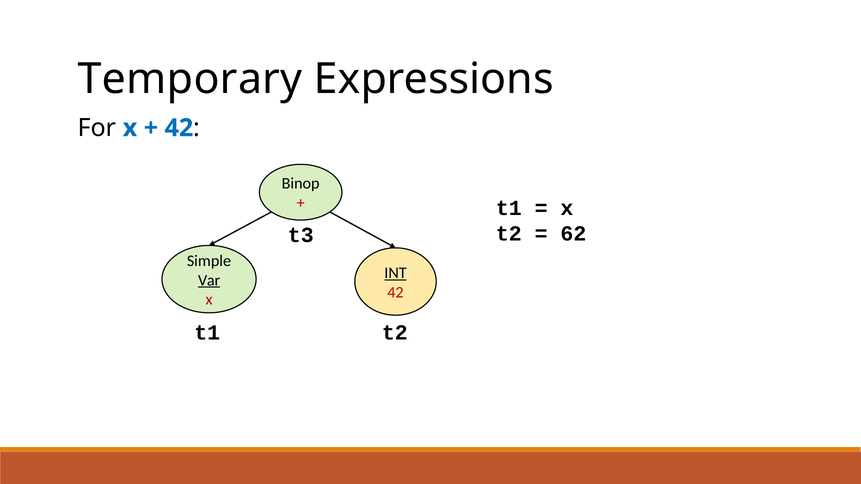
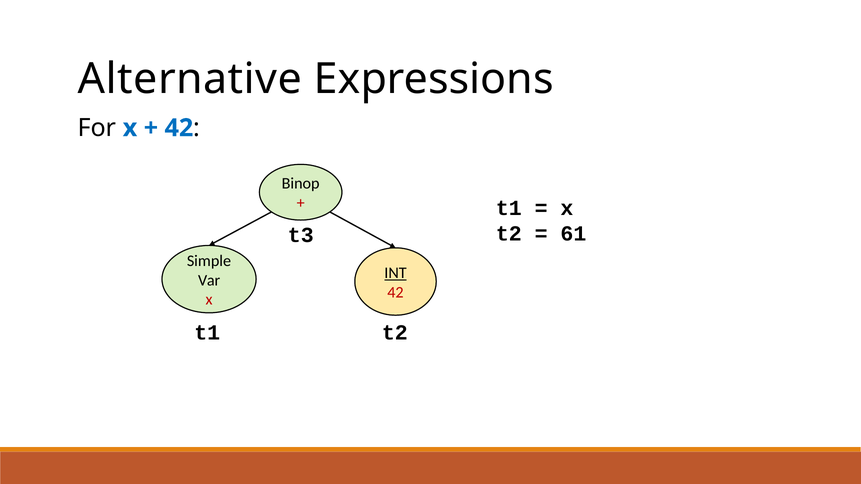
Temporary: Temporary -> Alternative (190, 79)
62: 62 -> 61 (573, 234)
Var underline: present -> none (209, 280)
